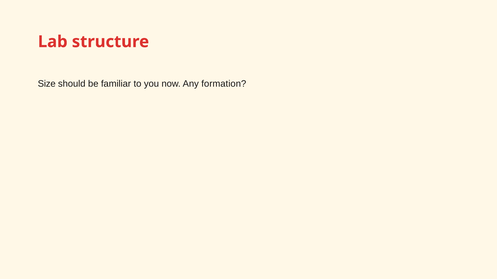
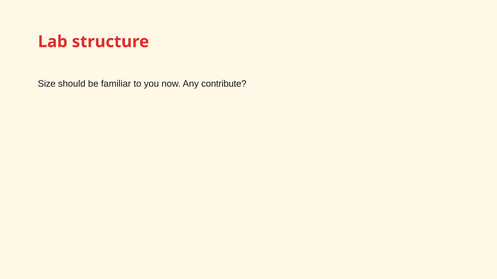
formation: formation -> contribute (224, 84)
